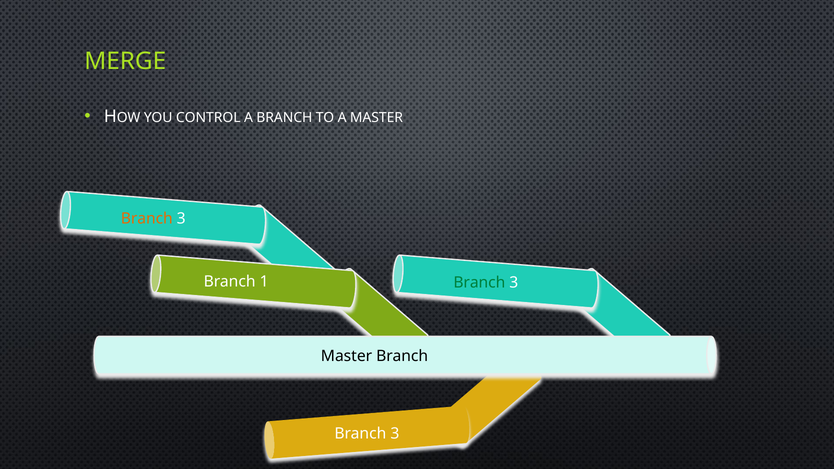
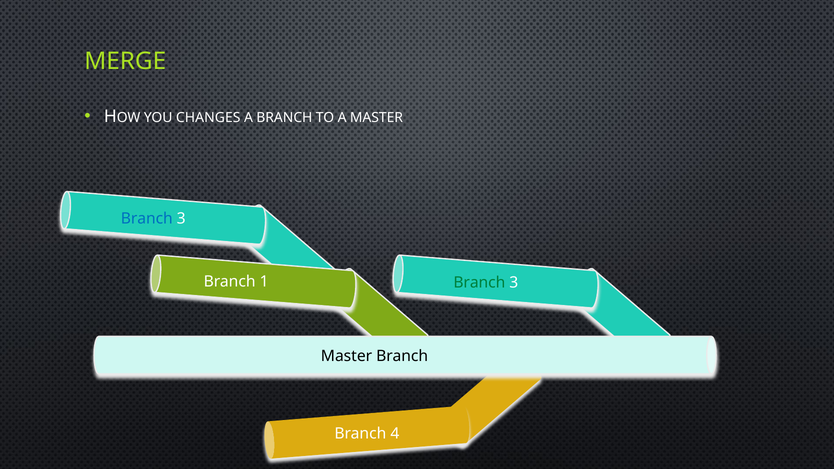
CONTROL: CONTROL -> CHANGES (208, 118)
Branch colour: orange -> blue (147, 219)
3: 3 -> 4 (395, 434)
